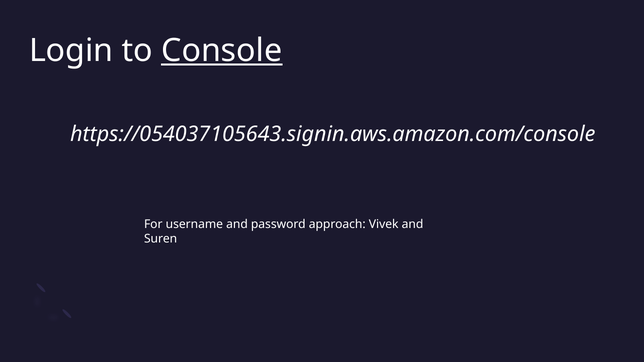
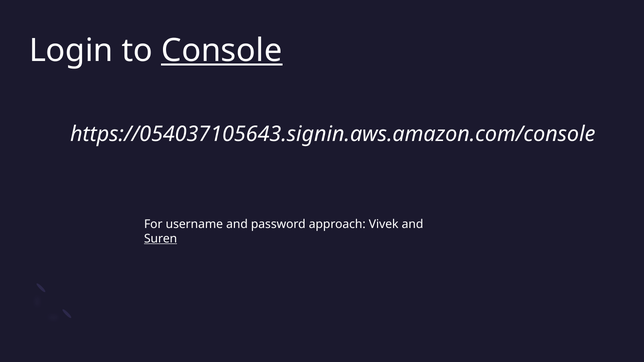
Suren underline: none -> present (161, 239)
